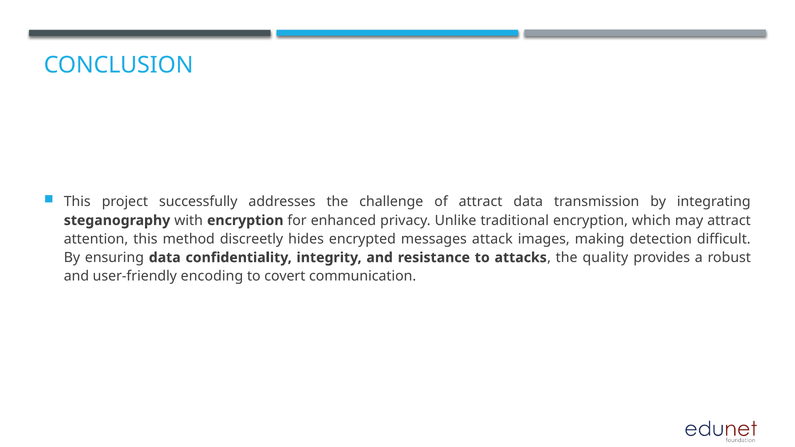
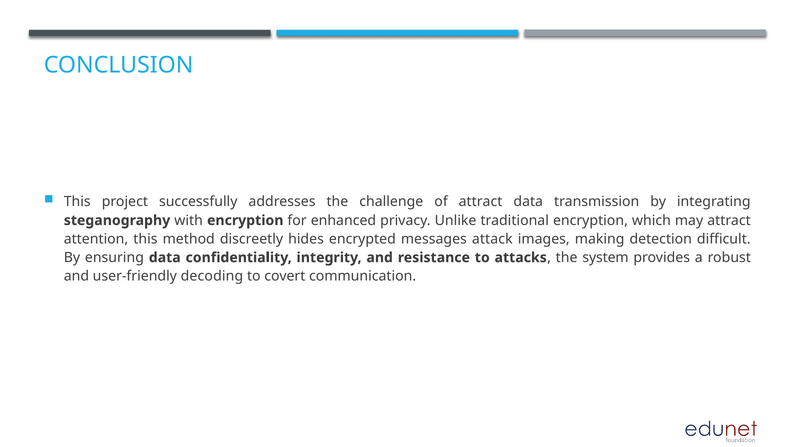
quality: quality -> system (606, 258)
encoding: encoding -> decoding (212, 276)
